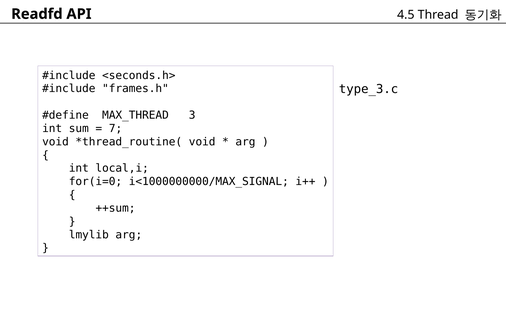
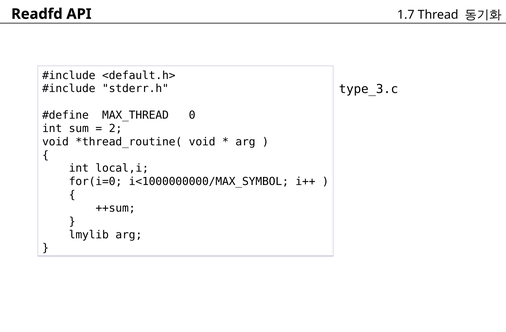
4.5: 4.5 -> 1.7 (406, 15)
<seconds.h>: <seconds.h> -> <default.h> (139, 75)
frames.h: frames.h -> stderr.h (135, 89)
3: 3 -> 0 (192, 115)
7: 7 -> 2 (116, 129)
i<1000000000/MAX_SIGNAL: i<1000000000/MAX_SIGNAL -> i<1000000000/MAX_SYMBOL (209, 182)
